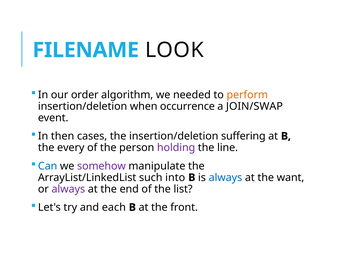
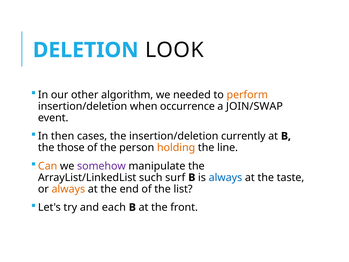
FILENAME: FILENAME -> DELETION (86, 50)
order: order -> other (85, 95)
suffering: suffering -> currently (243, 136)
every: every -> those (71, 148)
holding colour: purple -> orange (176, 148)
Can colour: blue -> orange (48, 166)
into: into -> surf (175, 177)
want: want -> taste (291, 177)
always colour: purple -> orange (68, 189)
